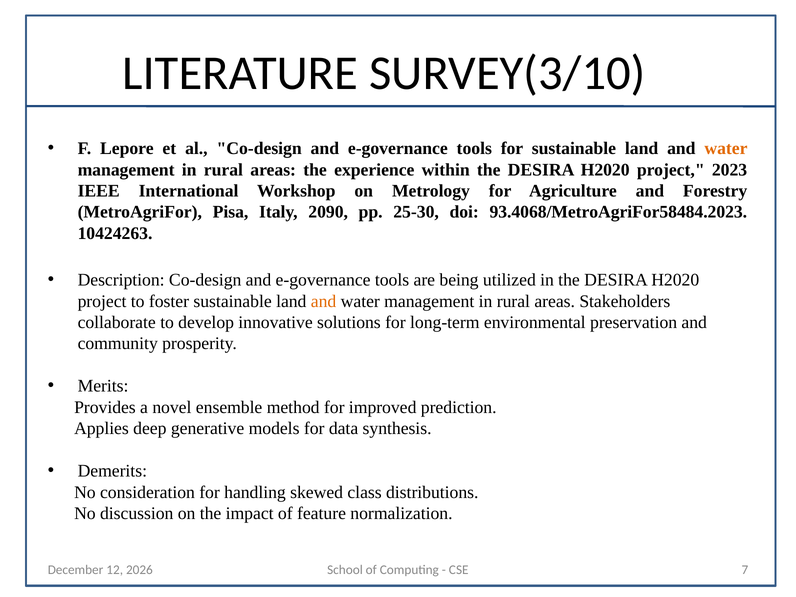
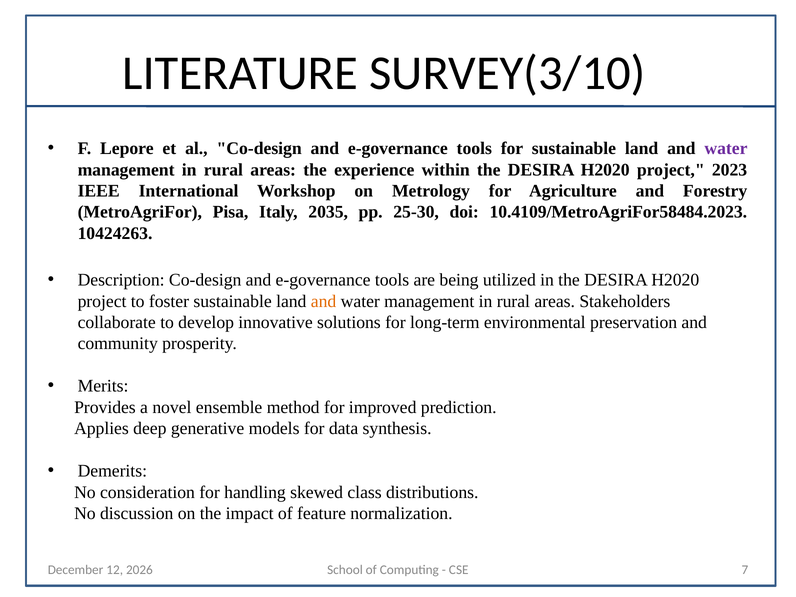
water colour: orange -> purple (726, 148)
2090: 2090 -> 2035 (328, 212)
93.4068/MetroAgriFor58484.2023: 93.4068/MetroAgriFor58484.2023 -> 10.4109/MetroAgriFor58484.2023 (618, 212)
